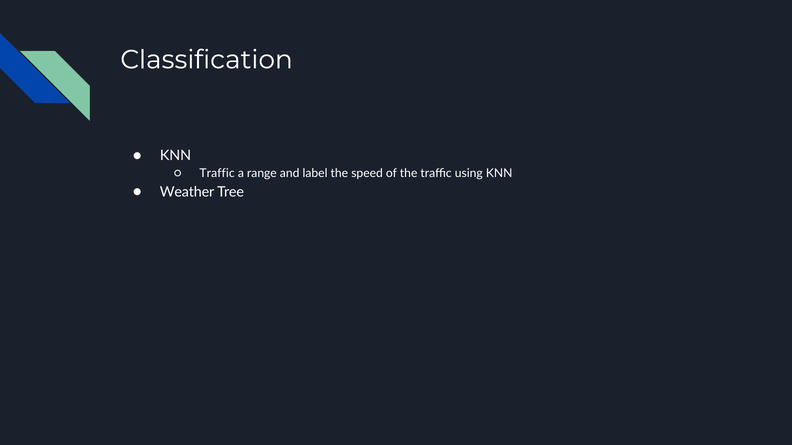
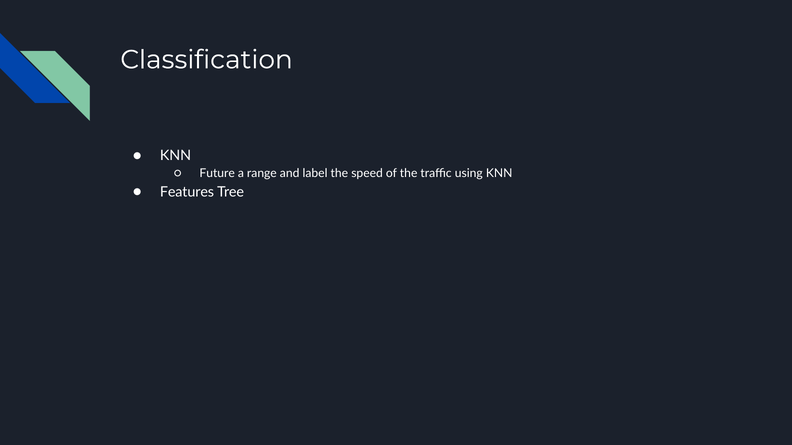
Traffic: Traffic -> Future (217, 174)
Weather: Weather -> Features (187, 192)
